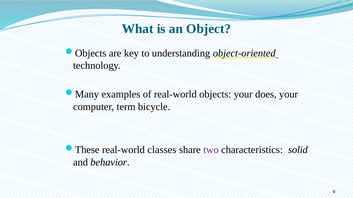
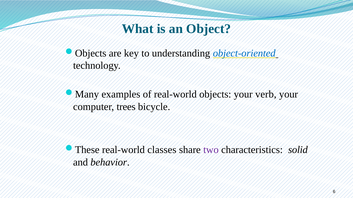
object-oriented colour: black -> blue (244, 53)
does: does -> verb (266, 95)
term: term -> trees (126, 107)
